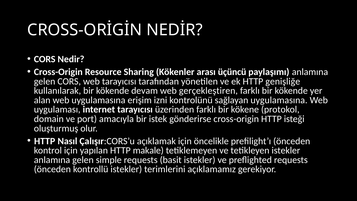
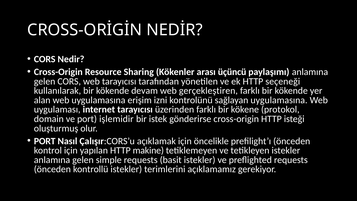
genişliğe: genişliğe -> seçeneği (283, 81)
amacıyla: amacıyla -> işlemidir (116, 119)
HTTP: HTTP -> PORT (45, 141)
makale: makale -> makine (148, 150)
